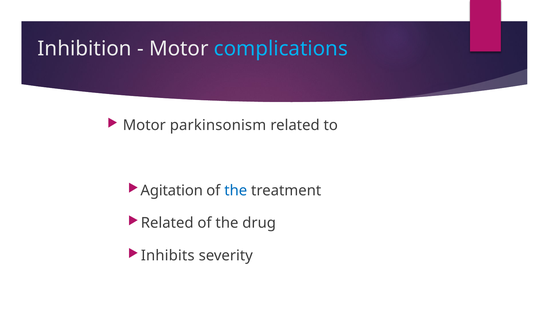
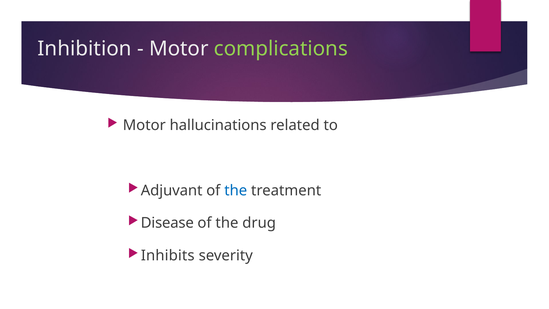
complications colour: light blue -> light green (281, 49)
parkinsonism: parkinsonism -> hallucinations (218, 125)
Agitation: Agitation -> Adjuvant (172, 190)
Related: Related -> Disease (167, 223)
